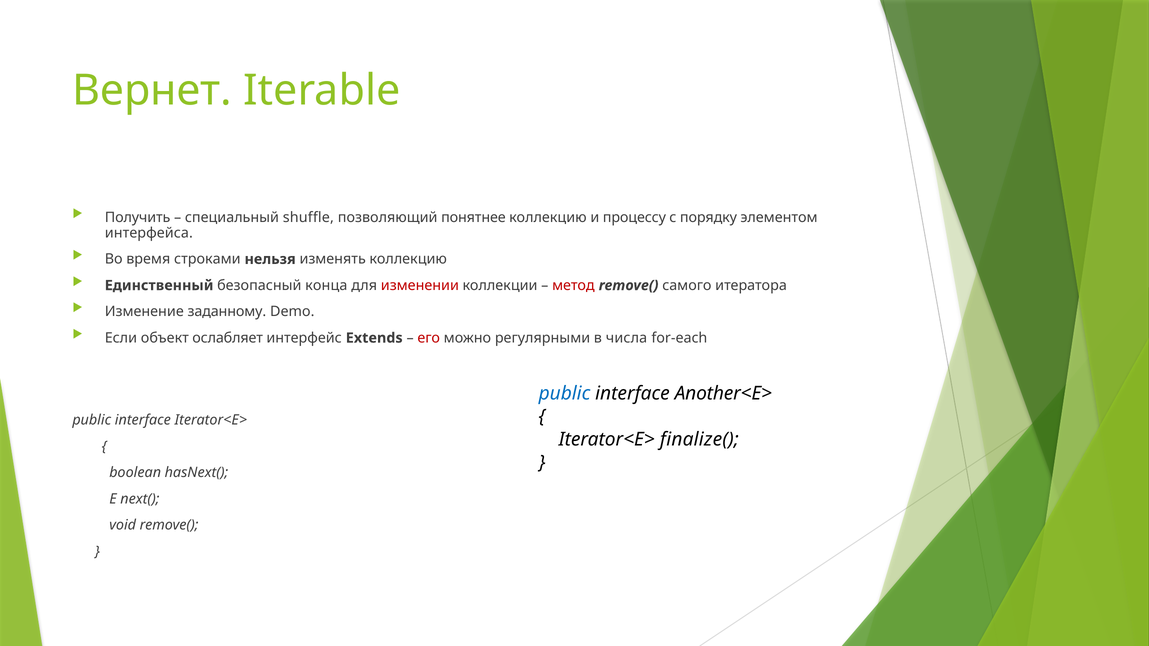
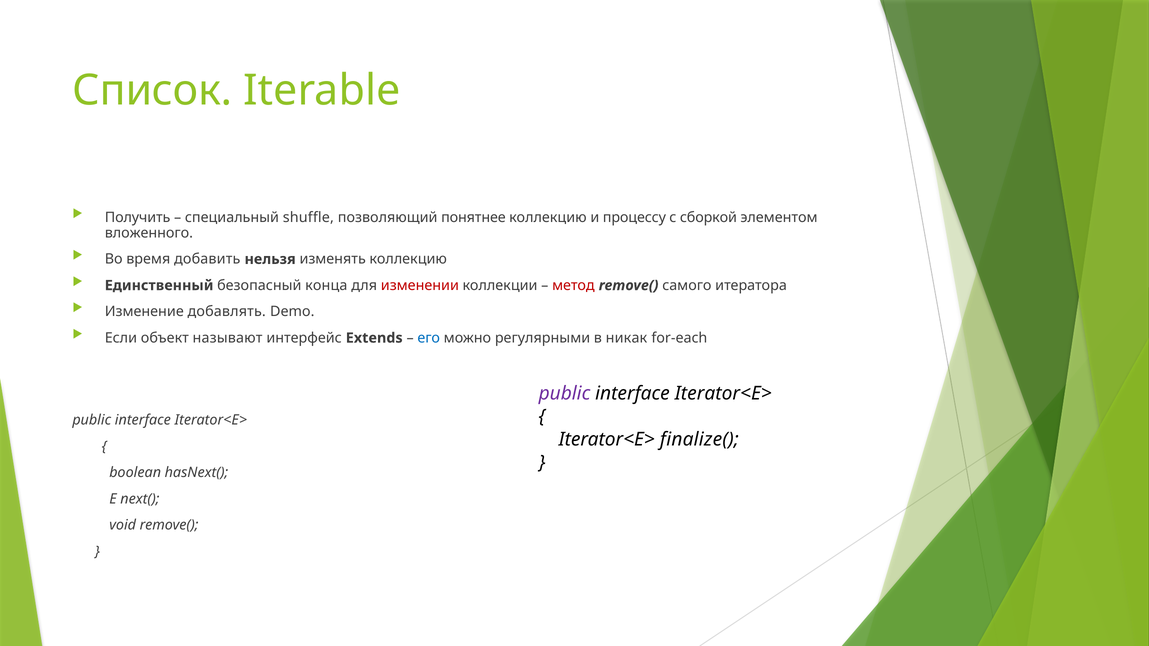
Вернет: Вернет -> Список (152, 91)
порядку: порядку -> сборкой (708, 218)
интерфейса: интерфейса -> вложенного (149, 233)
строками: строками -> добавить (207, 259)
заданному: заданному -> добавлять (227, 312)
ослабляет: ослабляет -> называют (228, 338)
его colour: red -> blue (429, 338)
числа: числа -> никак (626, 338)
public colour: blue -> purple (565, 394)
Another<E>: Another<E> -> Iterator<E> (723, 394)
